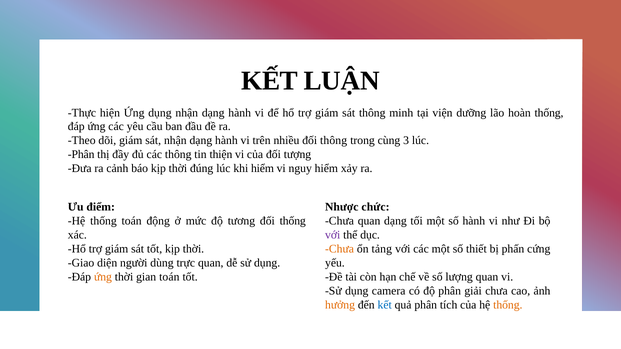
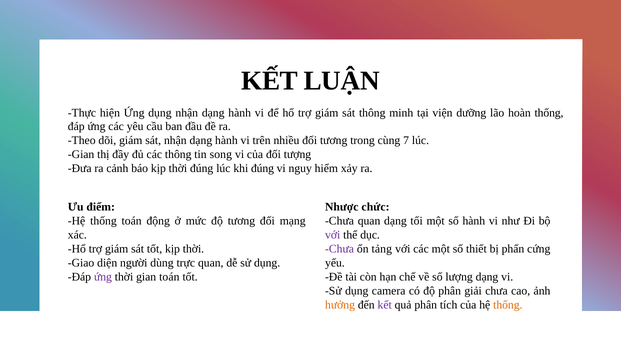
đối thông: thông -> tương (334, 141)
3: 3 -> 7 (406, 141)
Phân: Phân -> Gian (81, 155)
thiện: thiện -> song (221, 155)
khi hiểm: hiểm -> đúng (262, 169)
đối thống: thống -> mạng (293, 221)
Chưa colour: orange -> purple (340, 249)
ứng colour: orange -> purple (103, 277)
lượng quan: quan -> dạng (487, 277)
kết colour: blue -> purple (385, 305)
